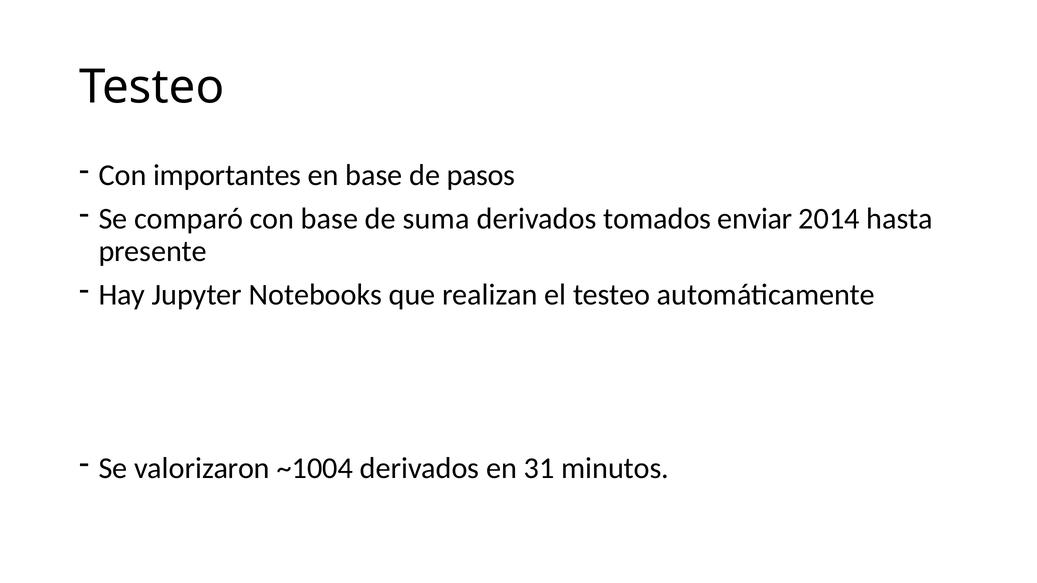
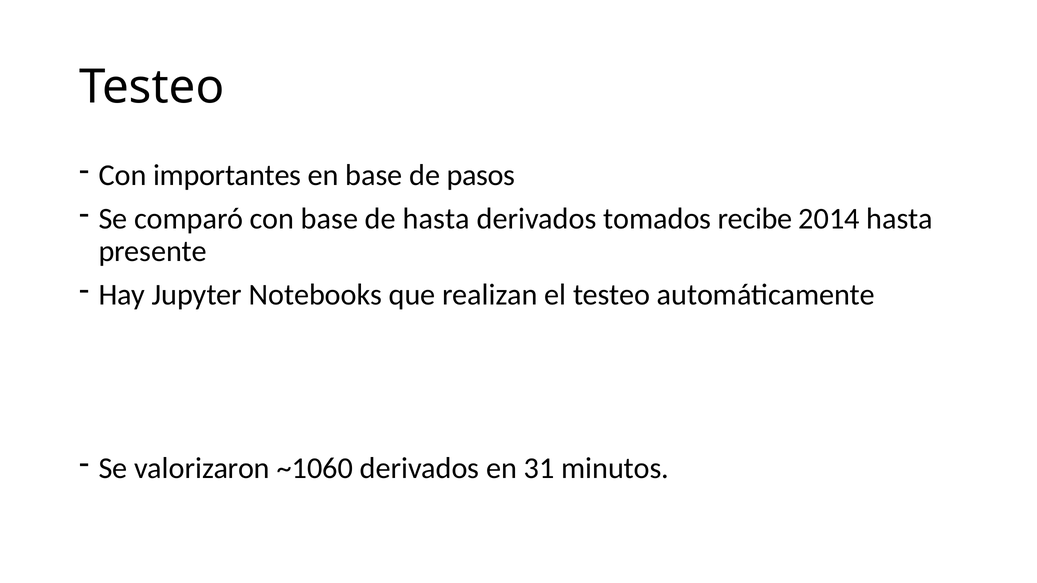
de suma: suma -> hasta (436, 219)
enviar: enviar -> recibe (755, 219)
~1004: ~1004 -> ~1060 (315, 468)
